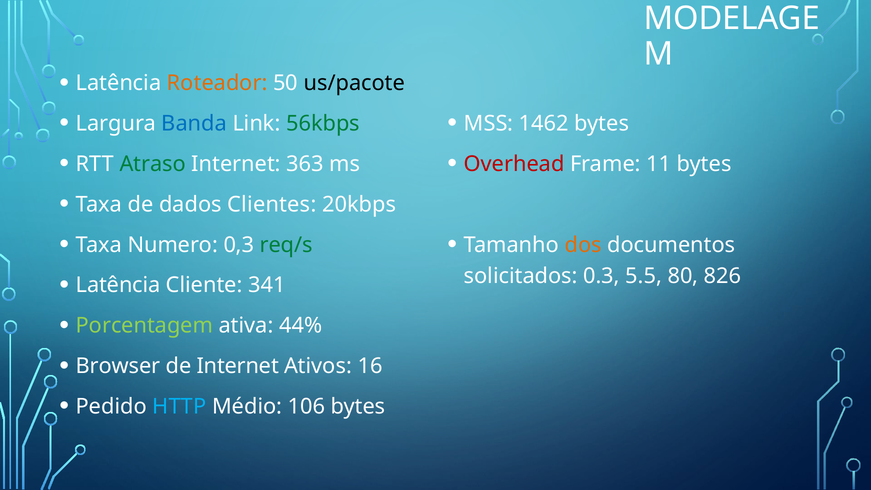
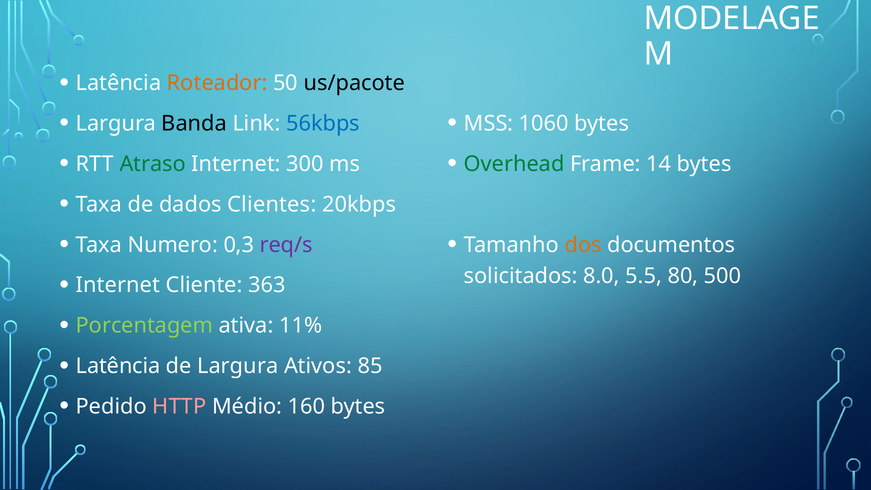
Banda colour: blue -> black (194, 124)
56kbps colour: green -> blue (323, 124)
1462: 1462 -> 1060 (544, 124)
363: 363 -> 300 (305, 164)
Overhead colour: red -> green (514, 164)
11: 11 -> 14 (659, 164)
req/s colour: green -> purple (286, 245)
0.3: 0.3 -> 8.0 (602, 276)
826: 826 -> 500 (723, 276)
Latência: Latência -> Internet (118, 285)
341: 341 -> 363 (267, 285)
44%: 44% -> 11% (301, 326)
Browser: Browser -> Latência (118, 366)
de Internet: Internet -> Largura (238, 366)
16: 16 -> 85 (370, 366)
HTTP colour: light blue -> pink (179, 407)
106: 106 -> 160 (306, 407)
